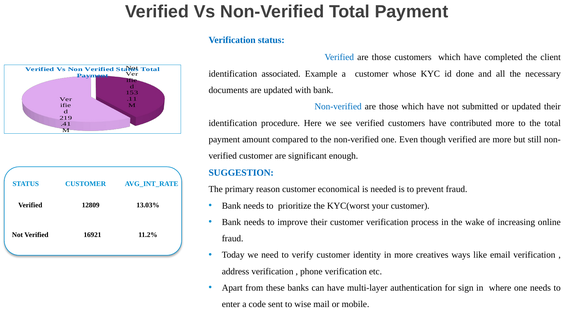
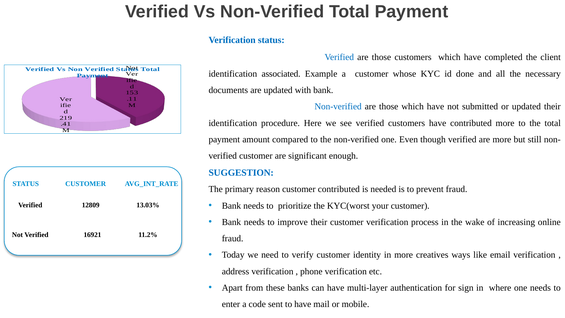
customer economical: economical -> contributed (339, 189)
to wise: wise -> have (303, 304)
